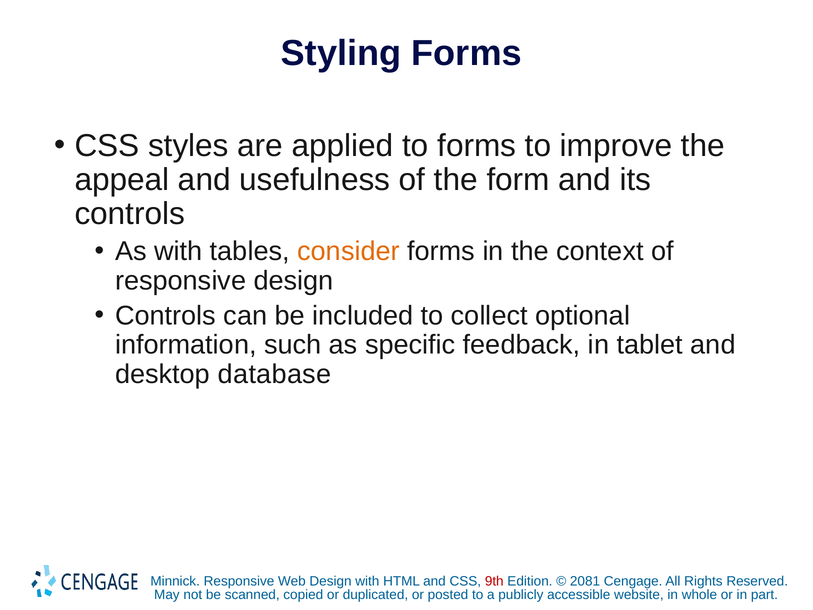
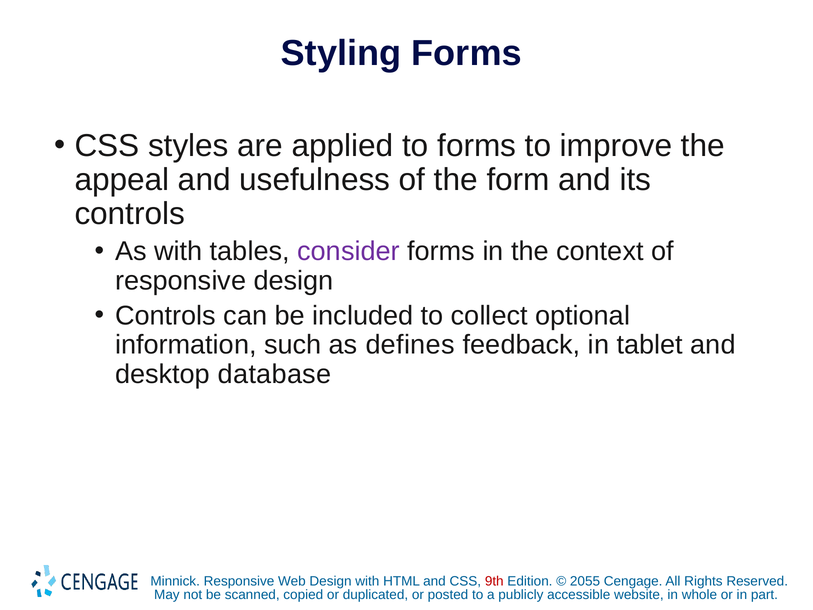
consider colour: orange -> purple (349, 251)
specific: specific -> defines (410, 345)
2081: 2081 -> 2055 (585, 581)
